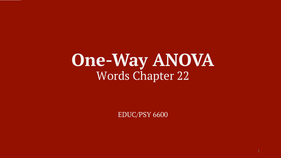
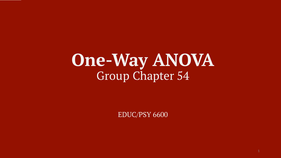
Words: Words -> Group (113, 76)
22: 22 -> 54 (183, 76)
